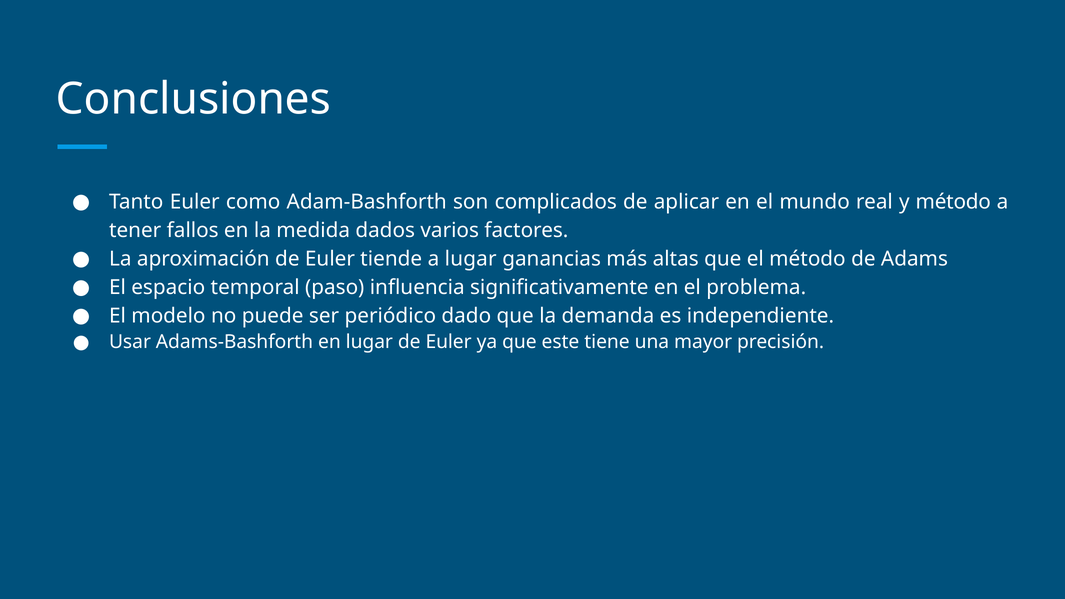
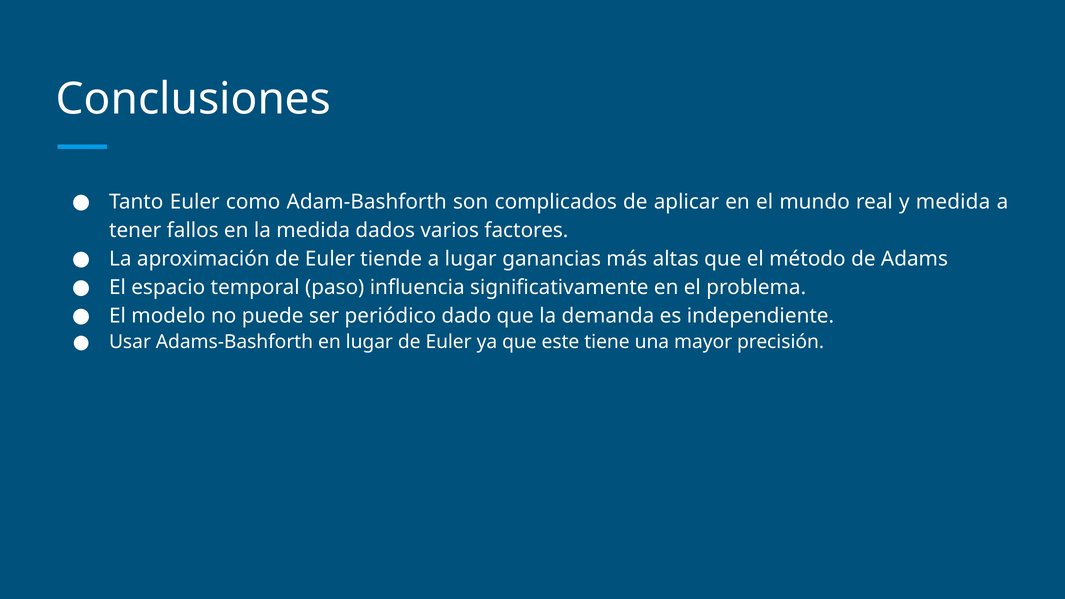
y método: método -> medida (953, 202)
